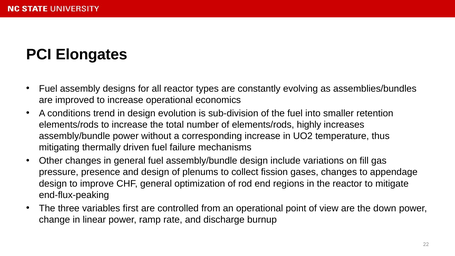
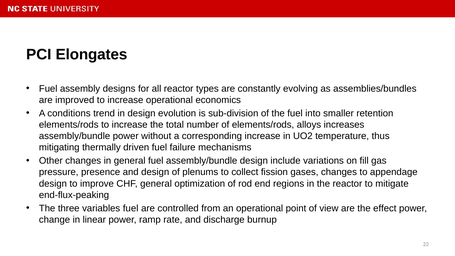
highly: highly -> alloys (309, 125)
variables first: first -> fuel (131, 208)
down: down -> effect (385, 208)
